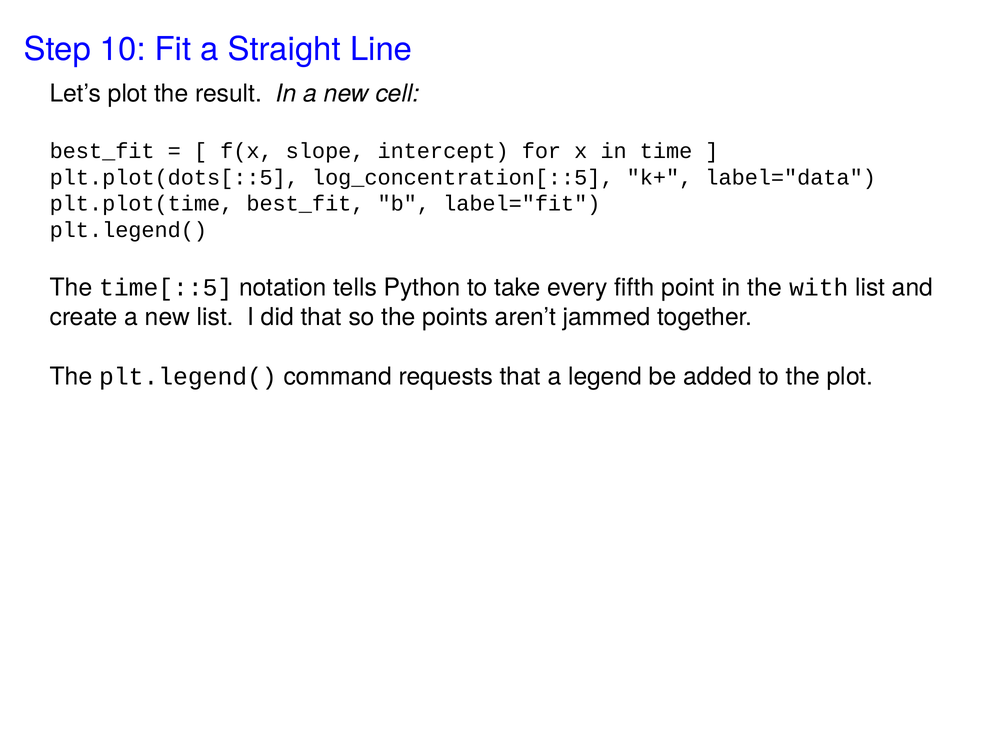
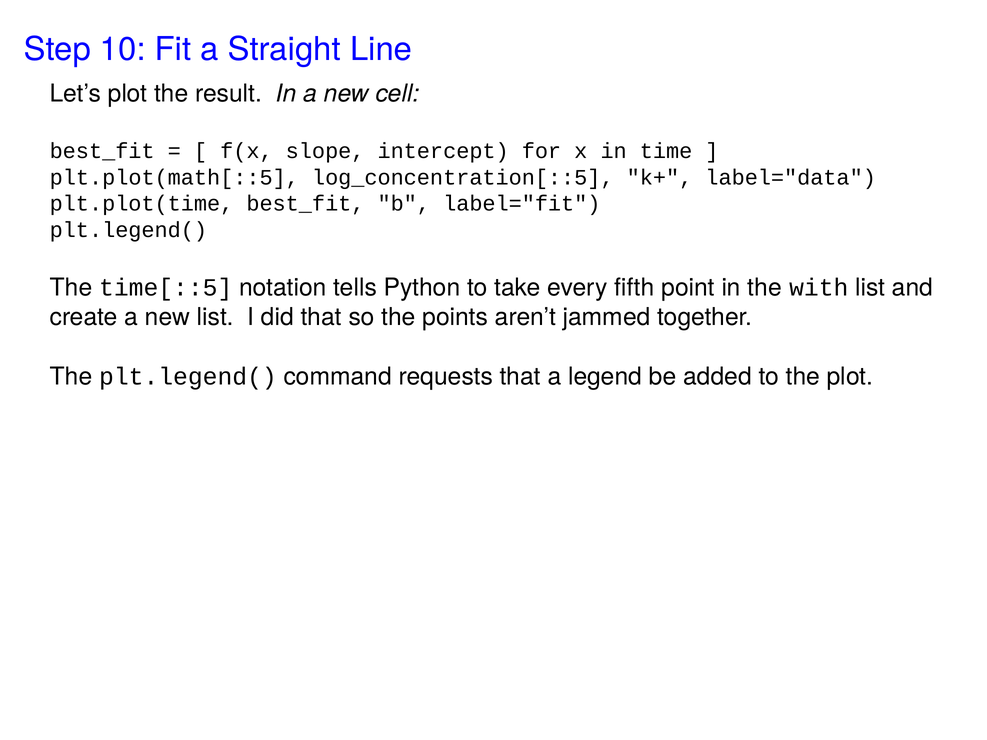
plt.plot(dots[::5: plt.plot(dots[::5 -> plt.plot(math[::5 (174, 177)
